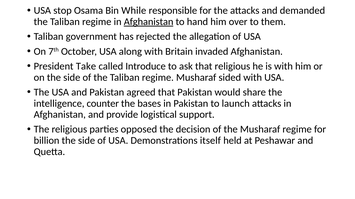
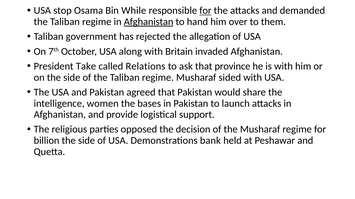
for underline: none -> present (205, 11)
Introduce: Introduce -> Relations (146, 66)
that religious: religious -> province (232, 66)
counter: counter -> women (103, 104)
itself: itself -> bank (210, 141)
